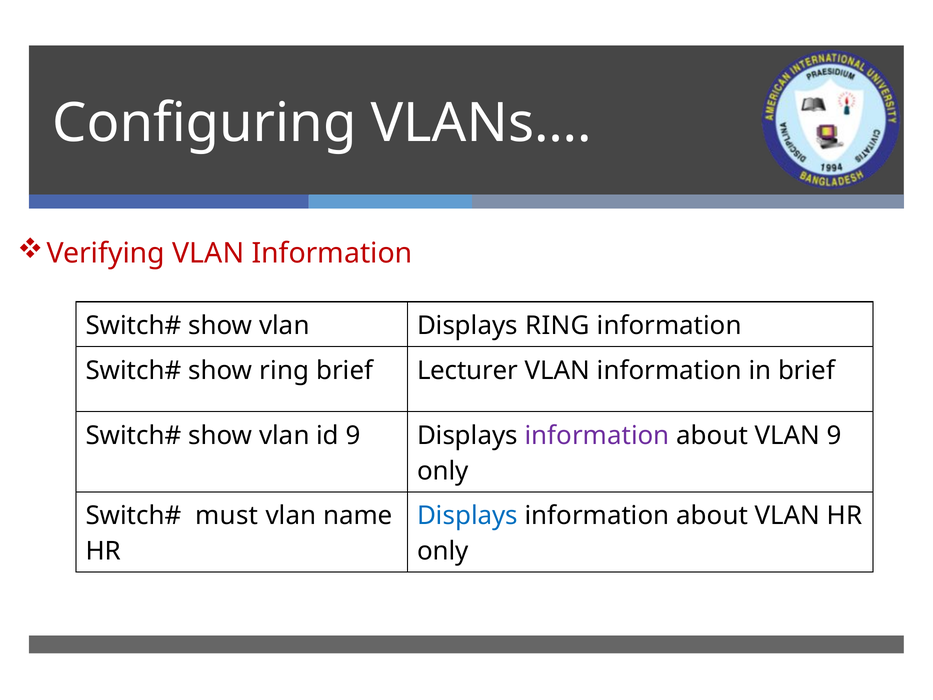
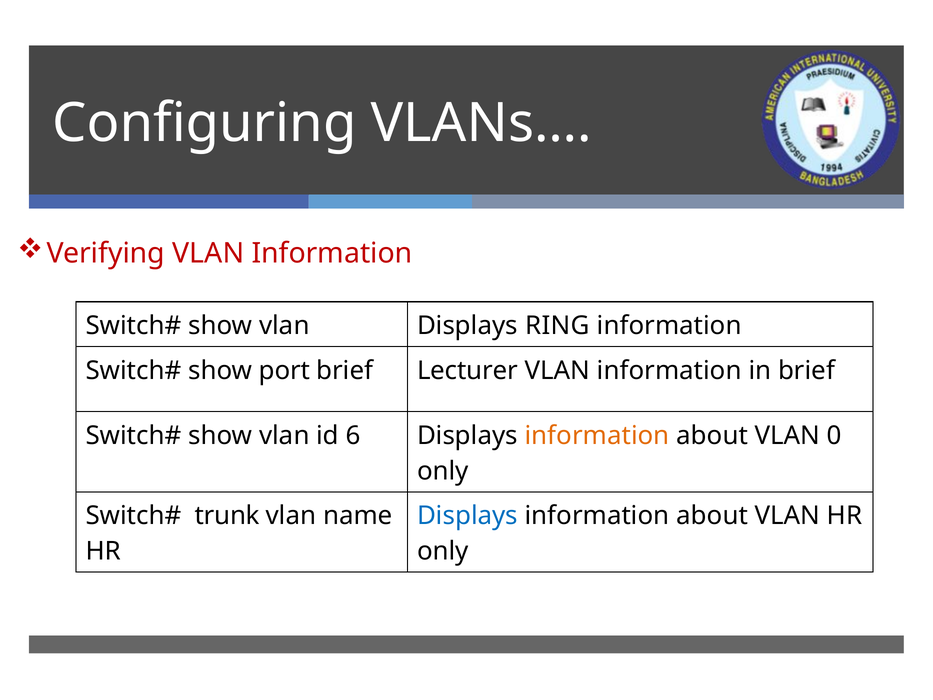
show ring: ring -> port (284, 370)
id 9: 9 -> 6 (353, 435)
information colour: purple -> orange (597, 435)
VLAN 9: 9 -> 0 (834, 435)
must: must -> trunk (227, 516)
